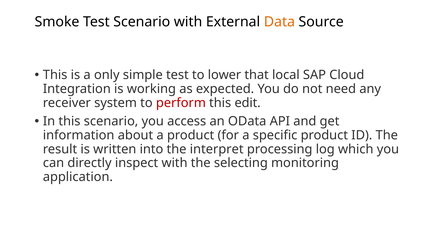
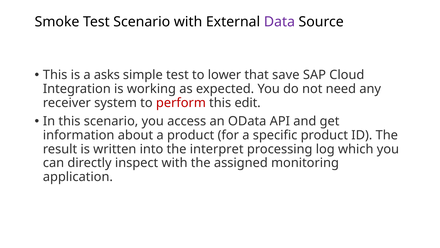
Data colour: orange -> purple (279, 22)
only: only -> asks (107, 75)
local: local -> save (286, 75)
selecting: selecting -> assigned (241, 163)
